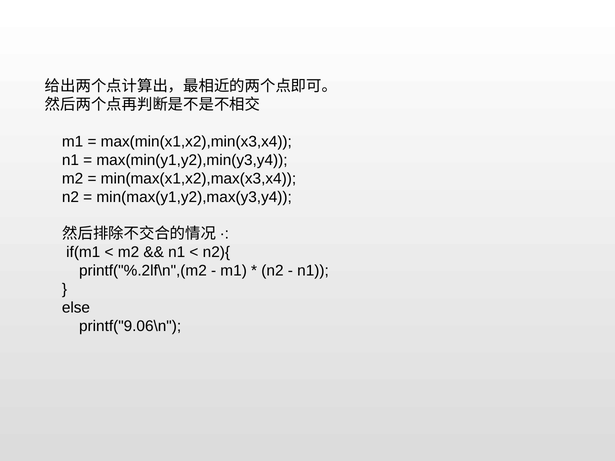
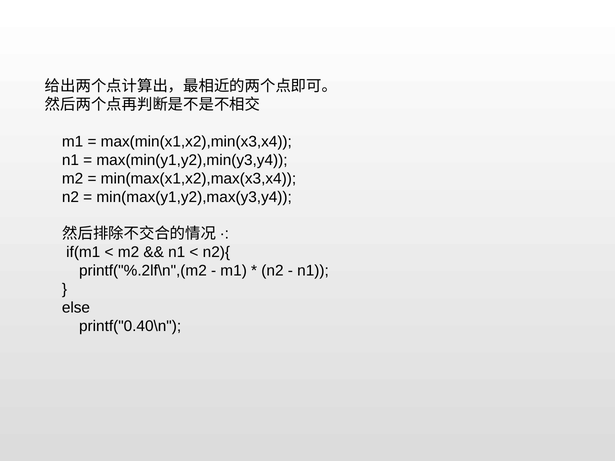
printf("9.06\n: printf("9.06\n -> printf("0.40\n (130, 326)
